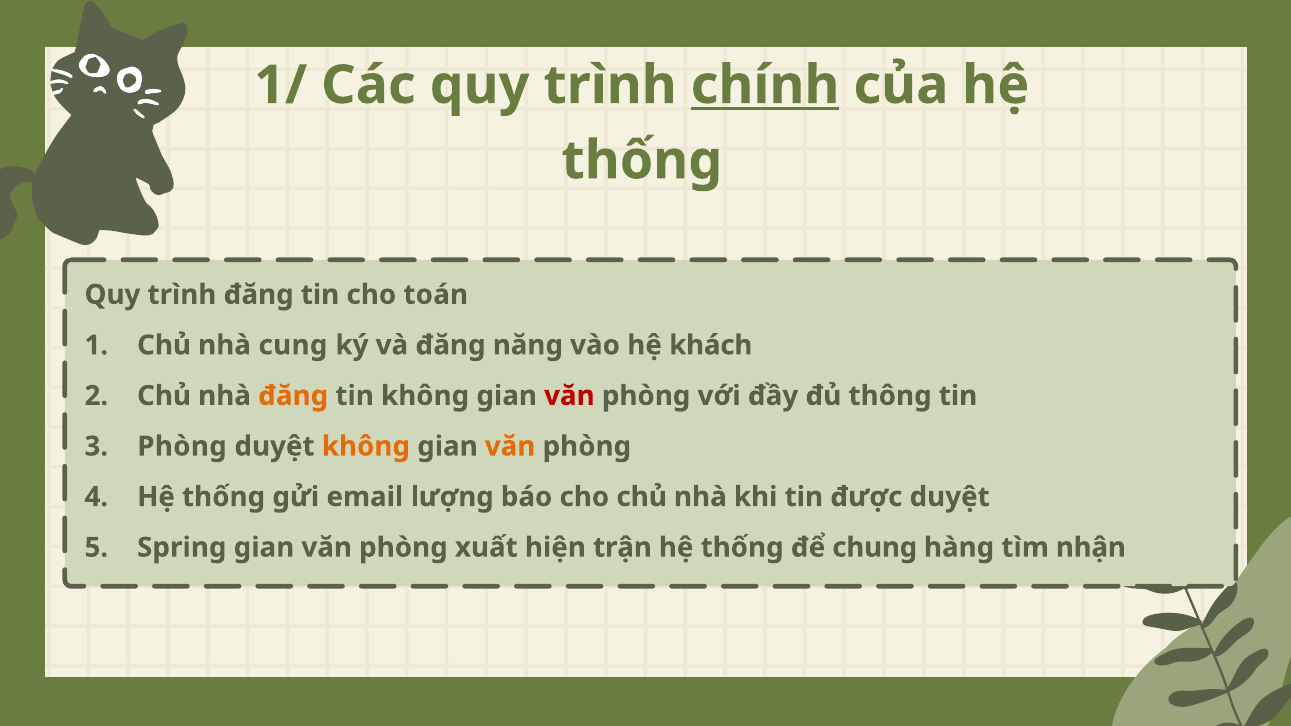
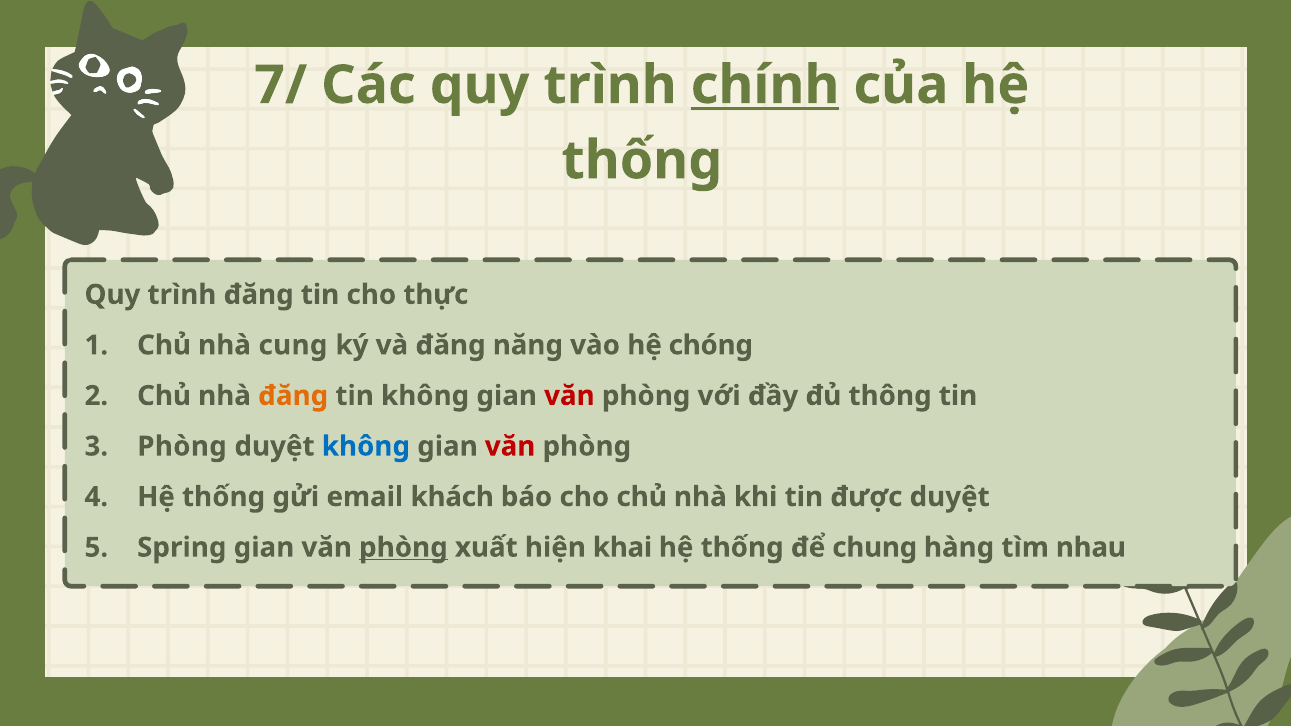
1/: 1/ -> 7/ (281, 85)
toán: toán -> thực (436, 295)
khách: khách -> chóng (711, 345)
không colour: orange -> blue (366, 446)
văn colour: orange -> red (510, 446)
lượng: lượng -> khách (452, 497)
phòng underline: none -> present (403, 548)
trận: trận -> khai (622, 548)
nhận: nhận -> nhau (1091, 548)
